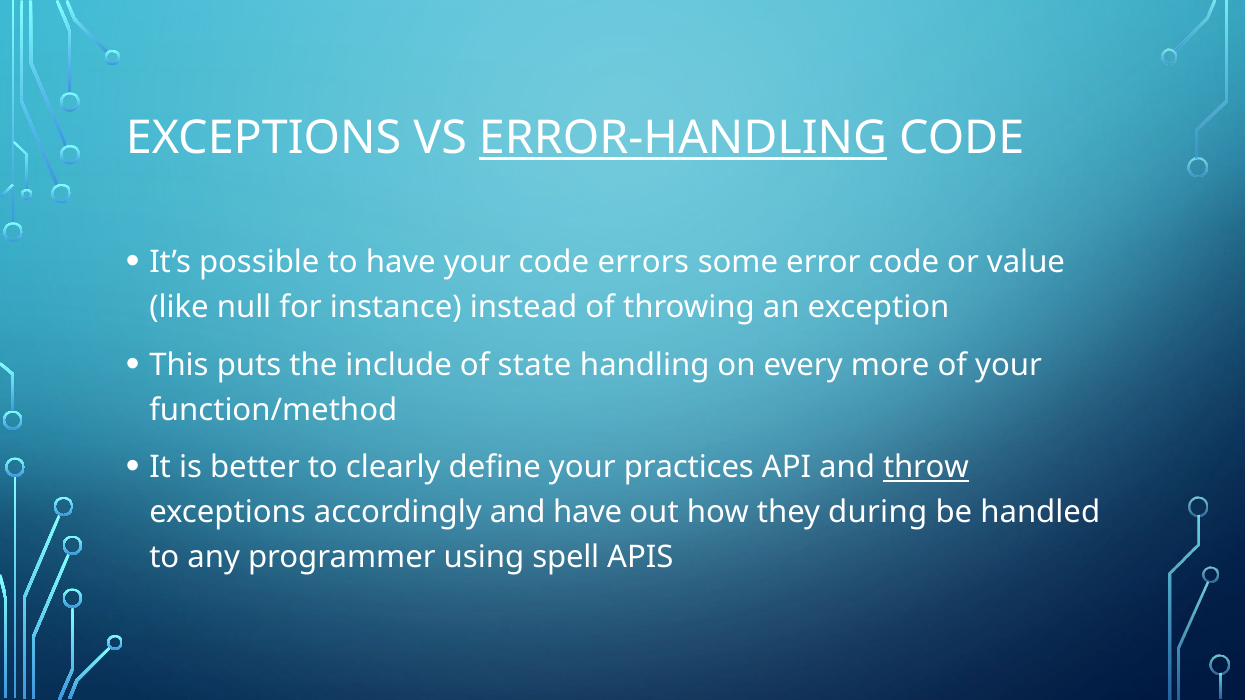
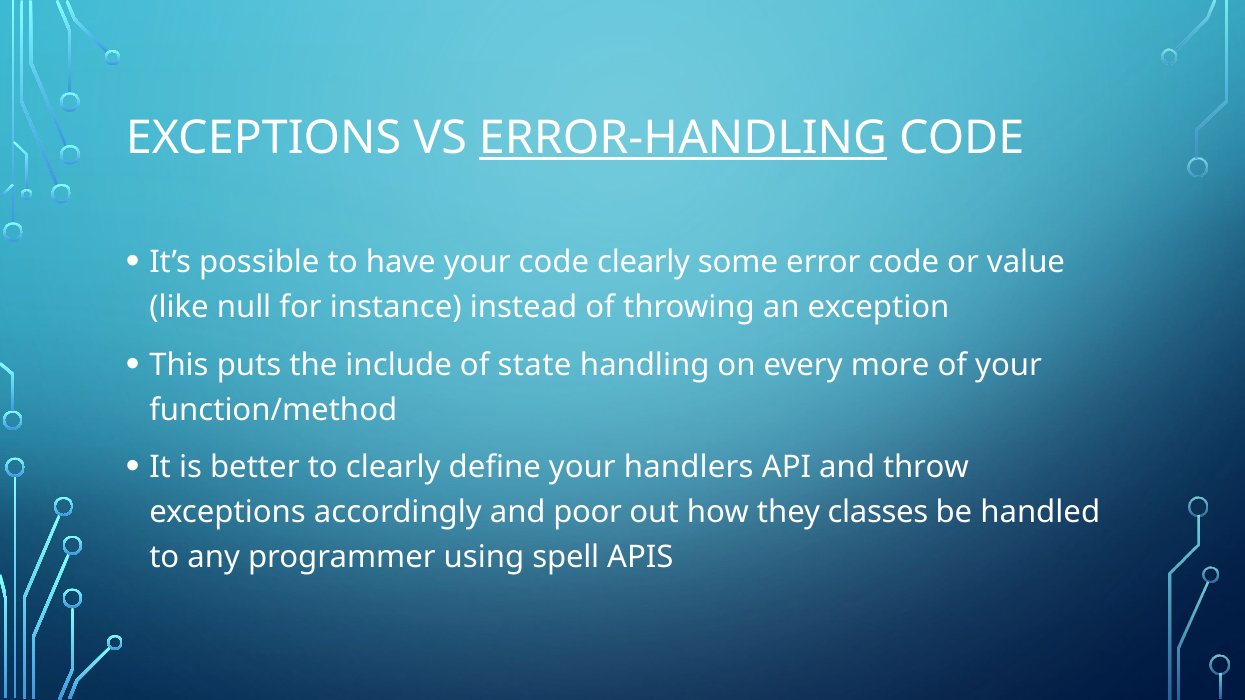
code errors: errors -> clearly (644, 263)
practices: practices -> handlers (689, 468)
throw underline: present -> none (926, 468)
and have: have -> poor (588, 513)
during: during -> classes (878, 513)
